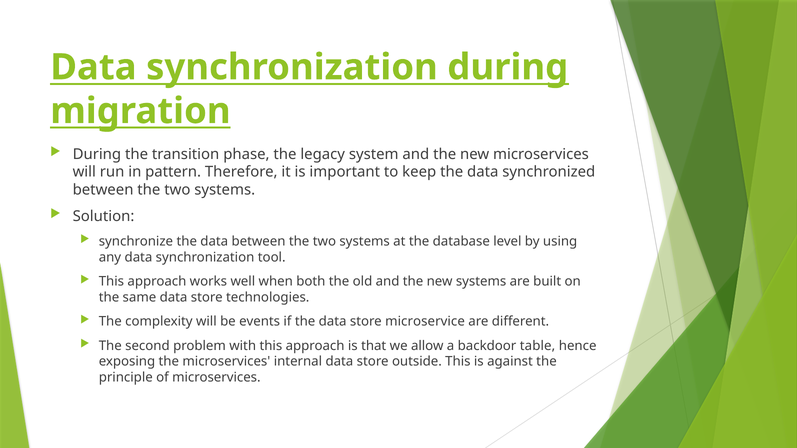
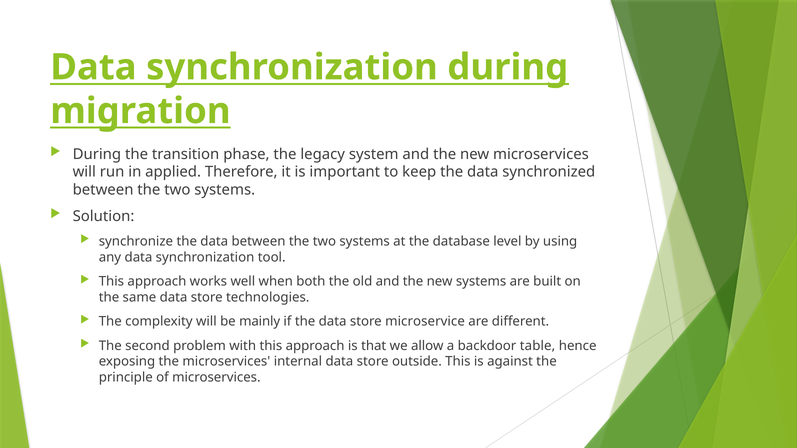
pattern: pattern -> applied (173, 172)
events: events -> mainly (260, 322)
